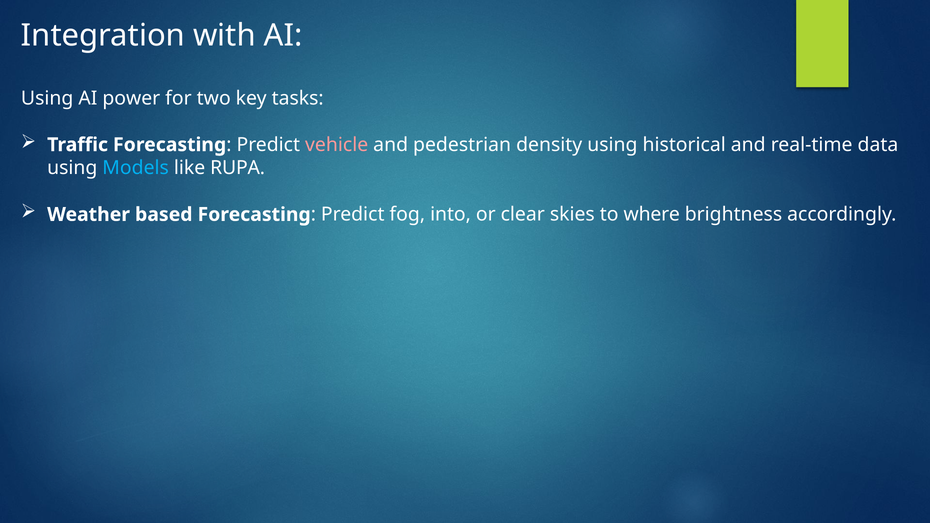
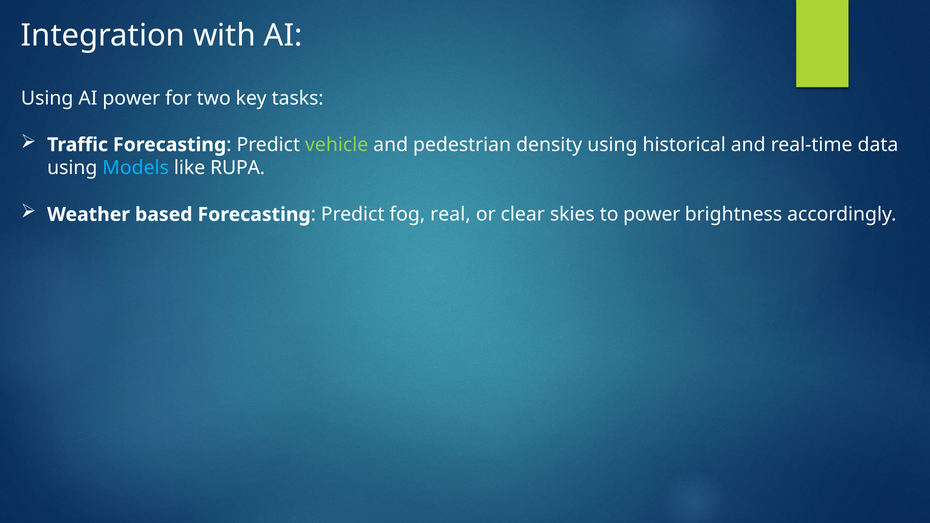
vehicle colour: pink -> light green (337, 145)
into: into -> real (450, 215)
to where: where -> power (652, 215)
